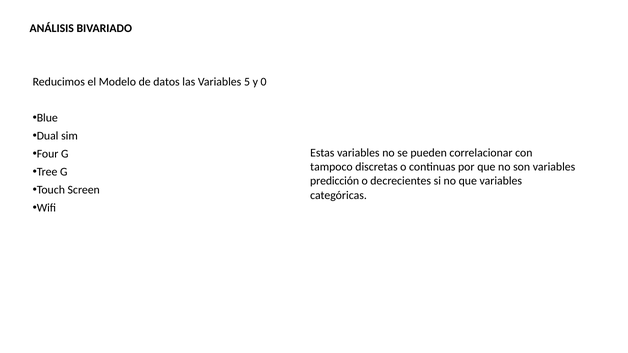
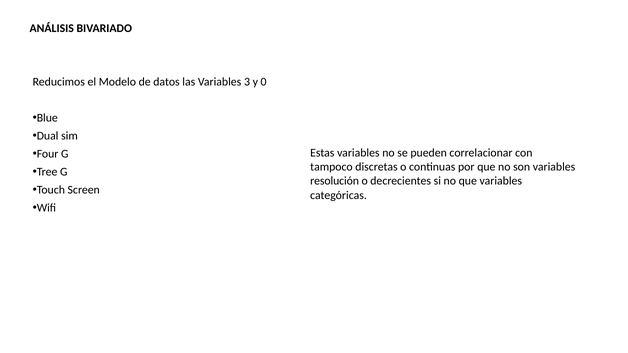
5: 5 -> 3 (247, 82)
predicción: predicción -> resolución (335, 181)
